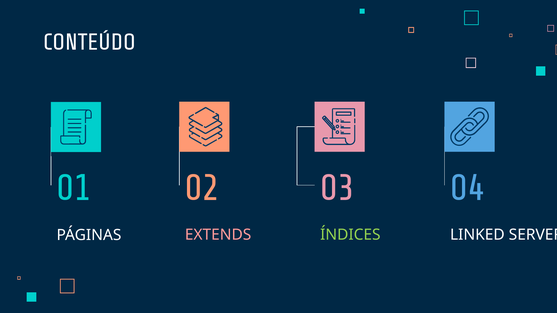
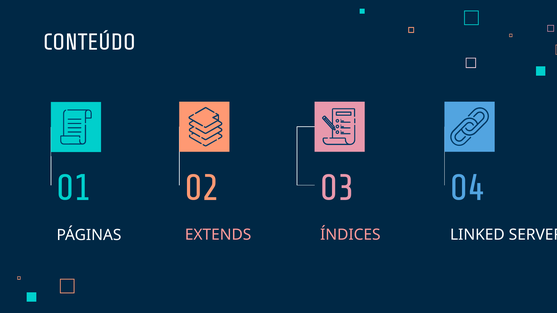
ÍNDICES colour: light green -> pink (350, 235)
